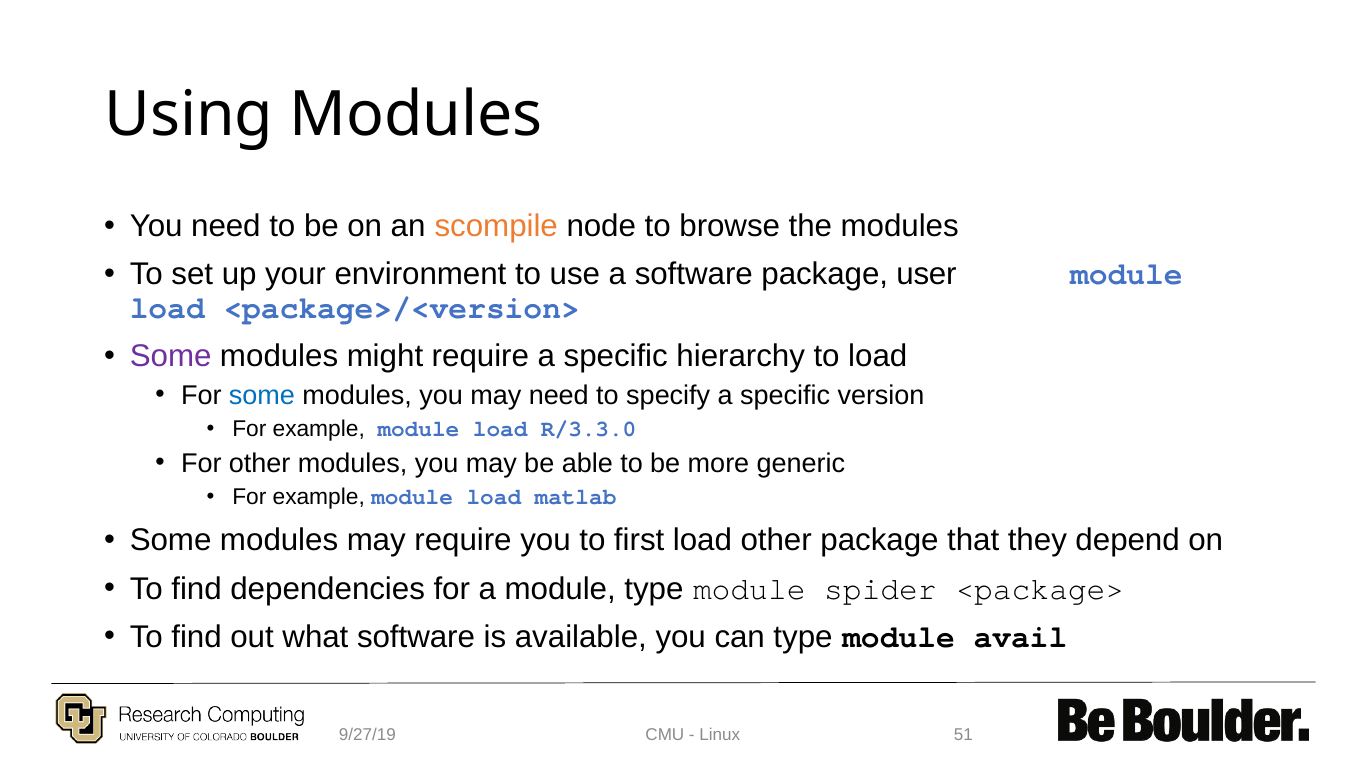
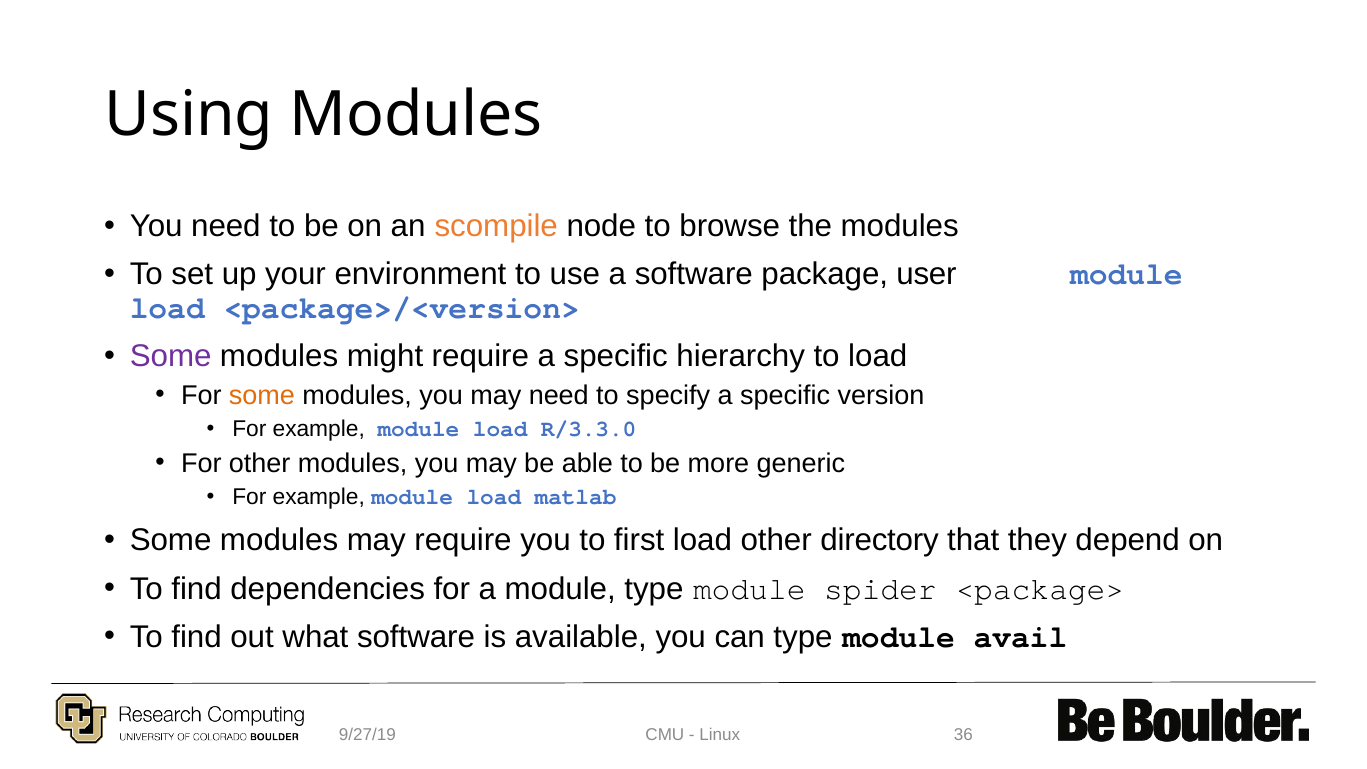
some colour: blue -> orange (262, 395)
other package: package -> directory (880, 541)
51: 51 -> 36 (963, 734)
